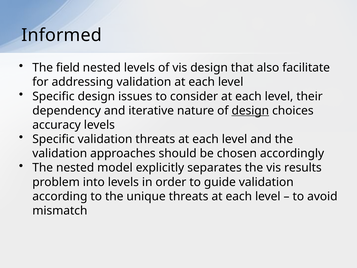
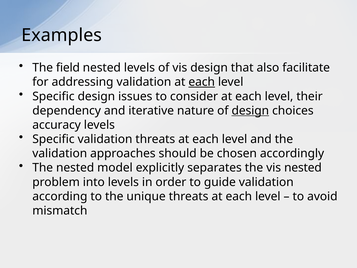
Informed: Informed -> Examples (62, 35)
each underline: none -> present (202, 82)
vis results: results -> nested (303, 168)
